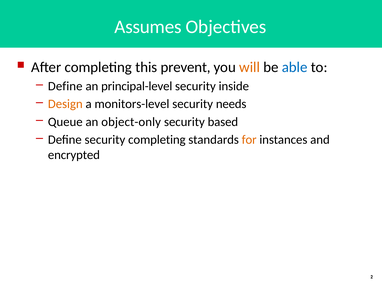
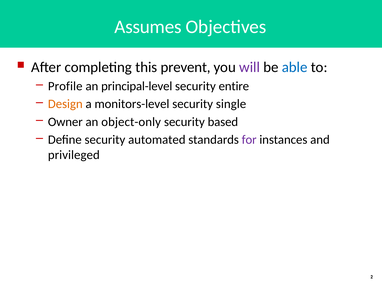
will colour: orange -> purple (250, 67)
Define: Define -> Profile (65, 86)
inside: inside -> entire (234, 86)
needs: needs -> single (231, 104)
Queue: Queue -> Owner (65, 122)
security completing: completing -> automated (157, 139)
for colour: orange -> purple (249, 139)
encrypted: encrypted -> privileged (74, 155)
